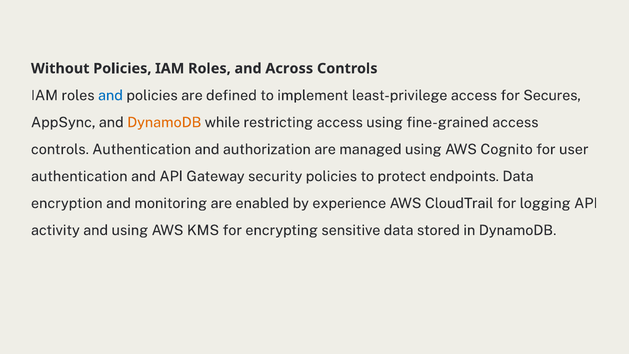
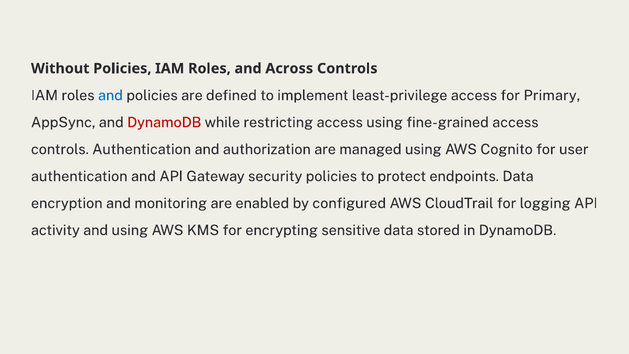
Secures: Secures -> Primary (552, 95)
DynamoDB colour: orange -> red (164, 122)
experience: experience -> configured (349, 203)
